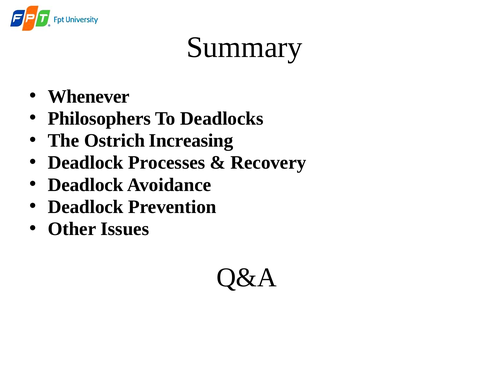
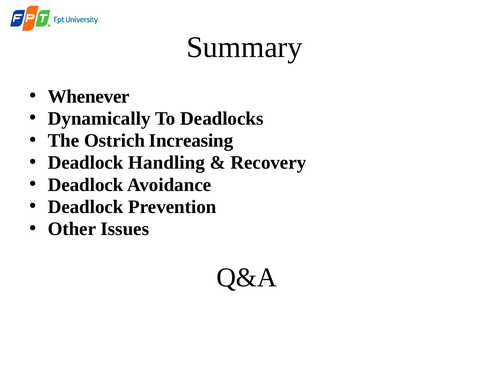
Philosophers: Philosophers -> Dynamically (99, 118)
Processes: Processes -> Handling (167, 163)
